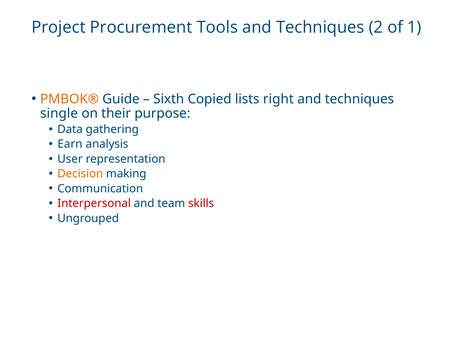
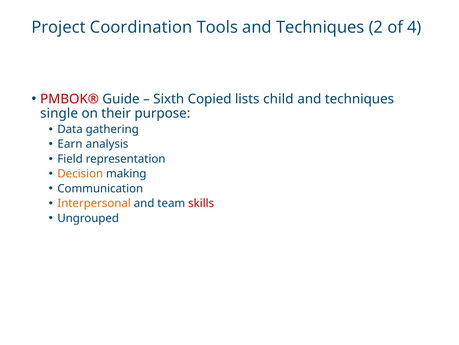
Procurement: Procurement -> Coordination (141, 27)
1: 1 -> 4 (414, 27)
PMBOK® colour: orange -> red (70, 99)
right: right -> child (278, 99)
User: User -> Field (70, 159)
Interpersonal colour: red -> orange (94, 203)
